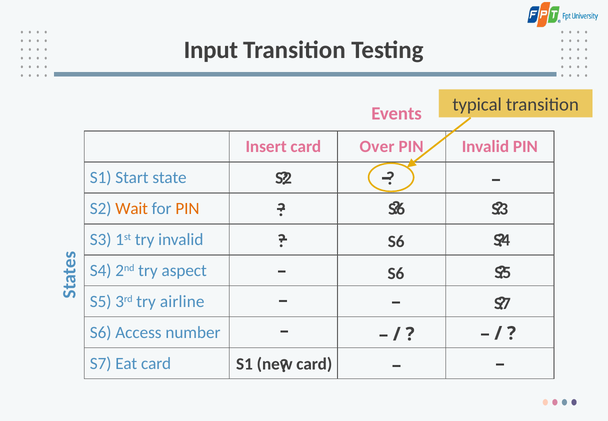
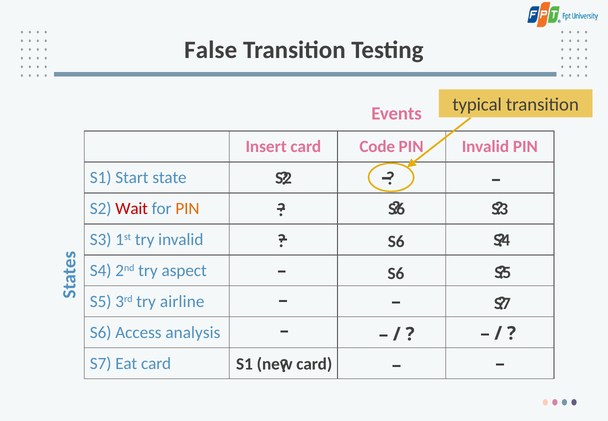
Input: Input -> False (211, 50)
Over: Over -> Code (377, 147)
Wait colour: orange -> red (132, 209)
number: number -> analysis (193, 333)
